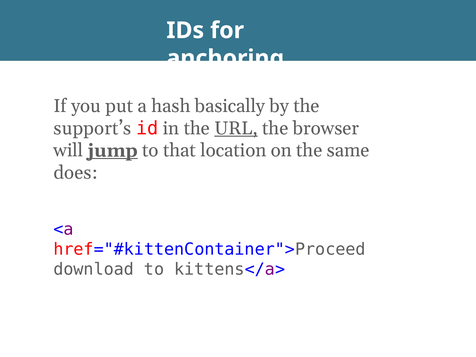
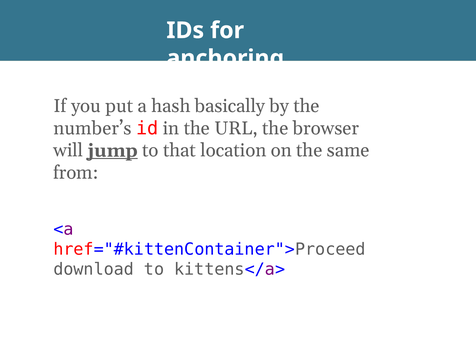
support’s: support’s -> number’s (92, 128)
URL underline: present -> none (236, 128)
does: does -> from (76, 173)
